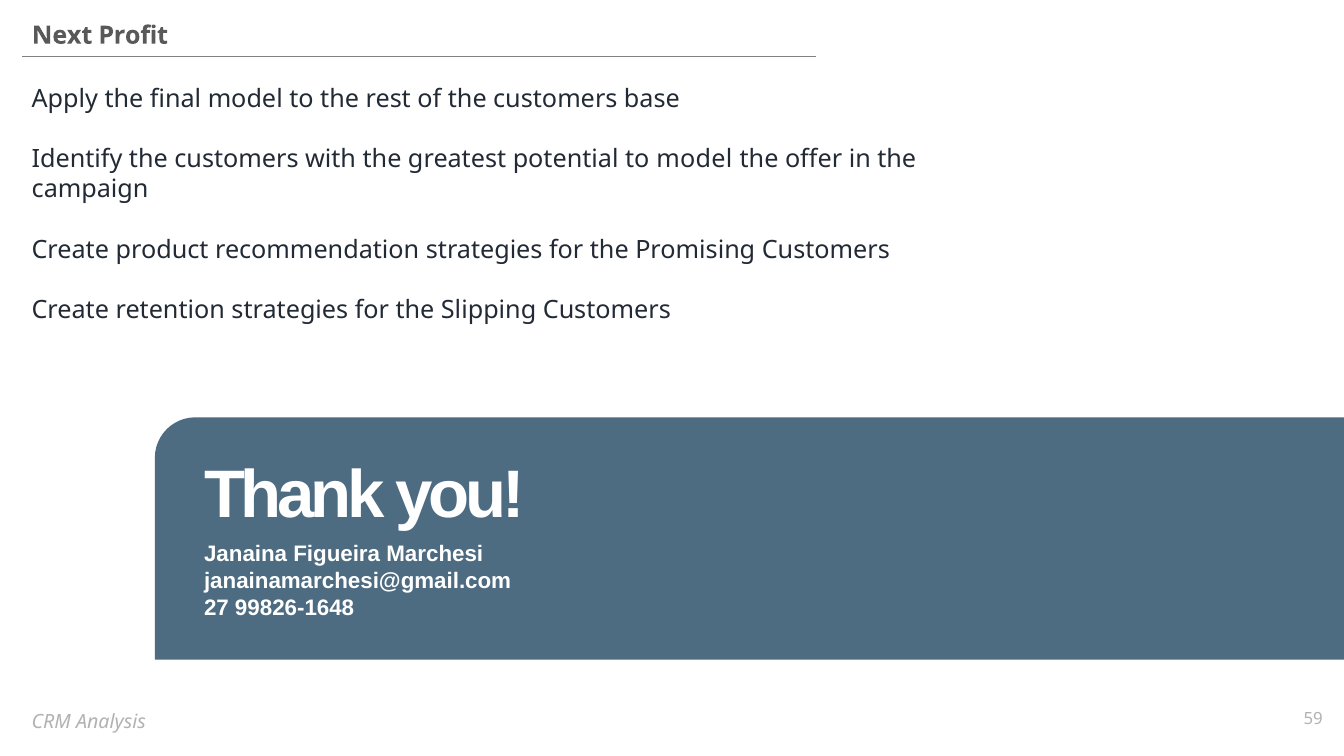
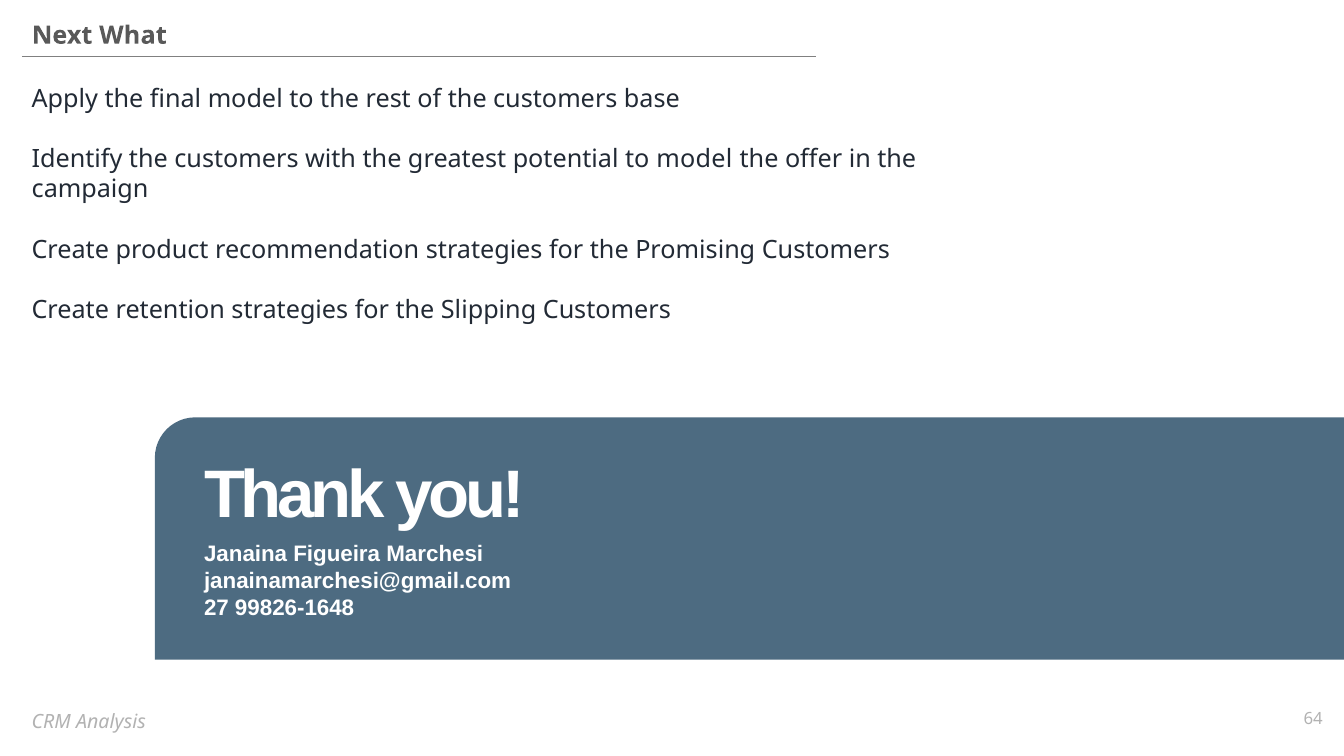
Profit: Profit -> What (133, 35)
59: 59 -> 64 (1313, 719)
